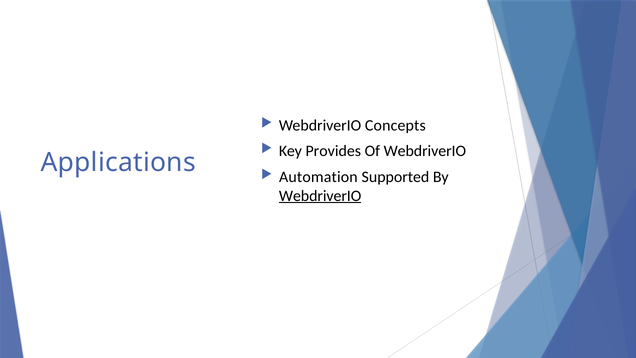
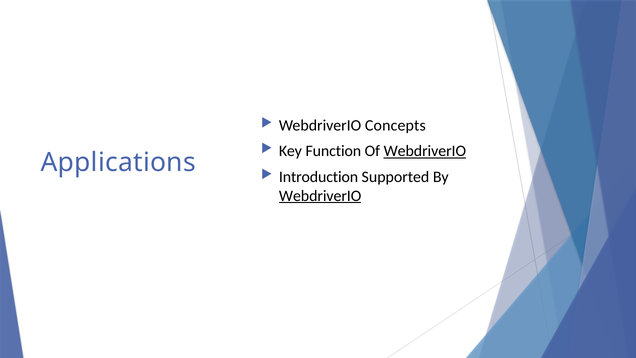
Provides: Provides -> Function (333, 151)
WebdriverIO underline: none -> present (425, 151)
Automation: Automation -> Introduction (319, 177)
